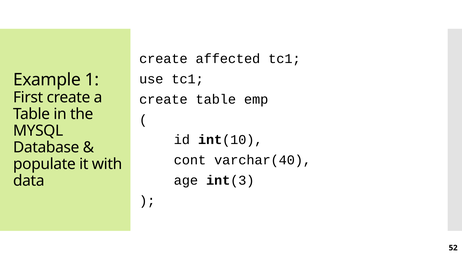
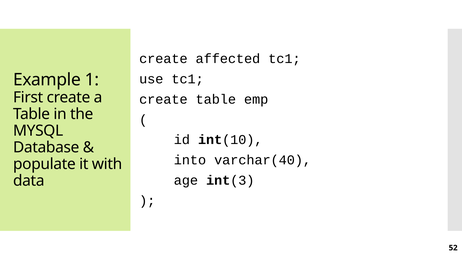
cont: cont -> into (190, 160)
